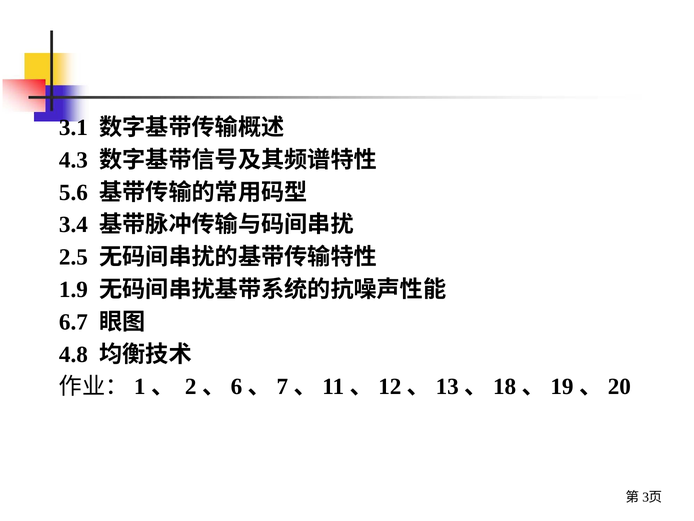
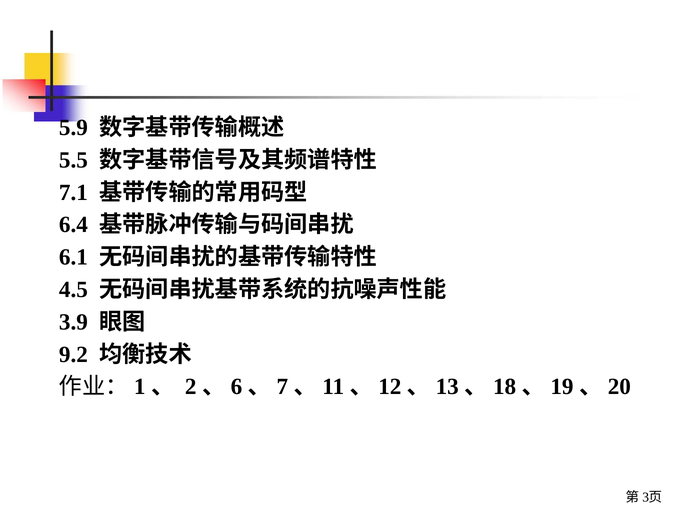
3.1: 3.1 -> 5.9 (73, 127)
4.3: 4.3 -> 5.5 (73, 160)
5.6: 5.6 -> 7.1 (73, 192)
3.4: 3.4 -> 6.4 (73, 225)
2.5: 2.5 -> 6.1 (73, 257)
1.9: 1.9 -> 4.5 (73, 289)
6.7: 6.7 -> 3.9 (73, 322)
4.8: 4.8 -> 9.2 (73, 354)
